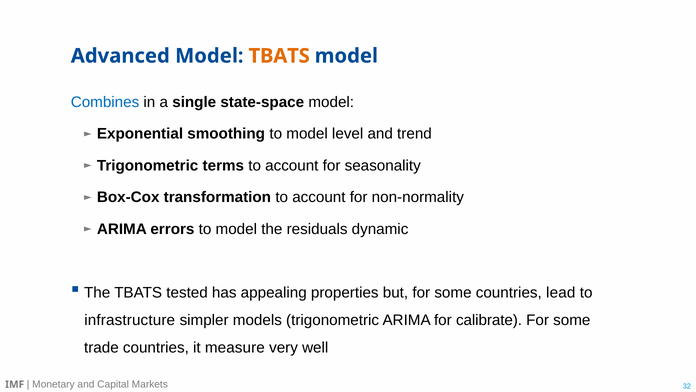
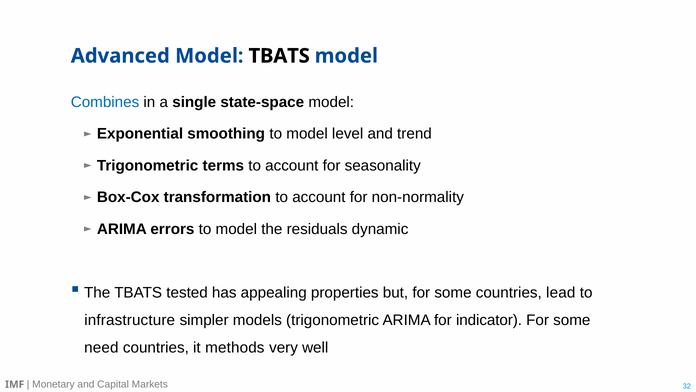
TBATS colour: orange -> black (279, 56)
calibrate: calibrate -> indicator (489, 320)
trade: trade -> need (101, 347)
measure: measure -> methods (235, 347)
